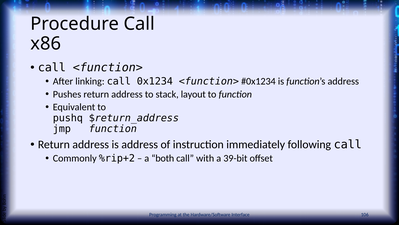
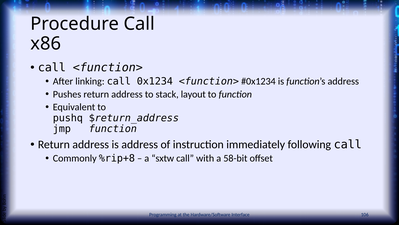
%rip+2: %rip+2 -> %rip+8 (117, 158)
both: both -> sxtw (163, 158)
39-bit: 39-bit -> 58-bit (235, 158)
